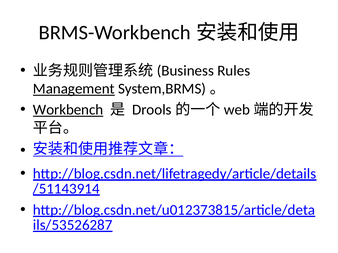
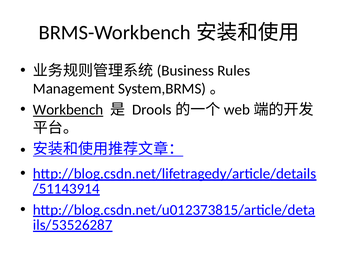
Management underline: present -> none (74, 89)
